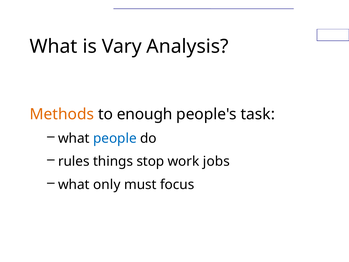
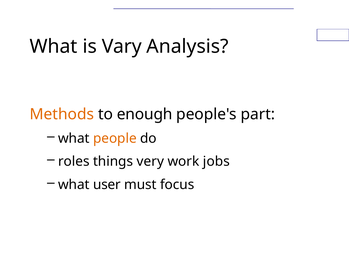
task: task -> part (258, 114)
people colour: blue -> orange (115, 138)
rules: rules -> roles (74, 161)
stop: stop -> very (150, 161)
only: only -> user (107, 184)
